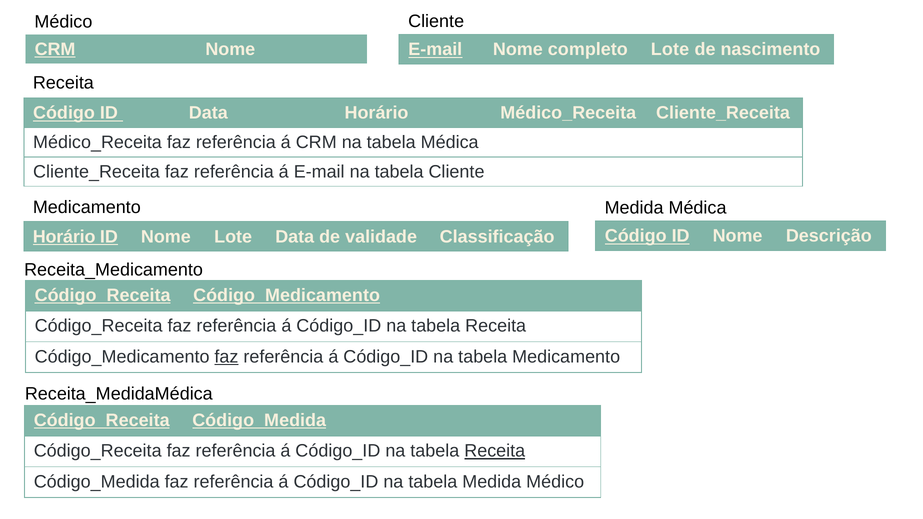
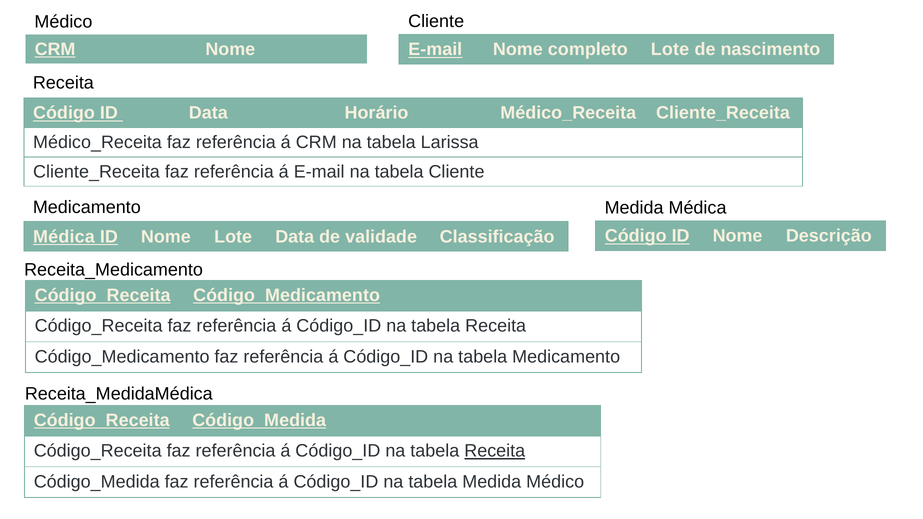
tabela Médica: Médica -> Larissa (450, 143)
Horário: Horário -> Médica (64, 237)
faz underline: present -> none (226, 357)
